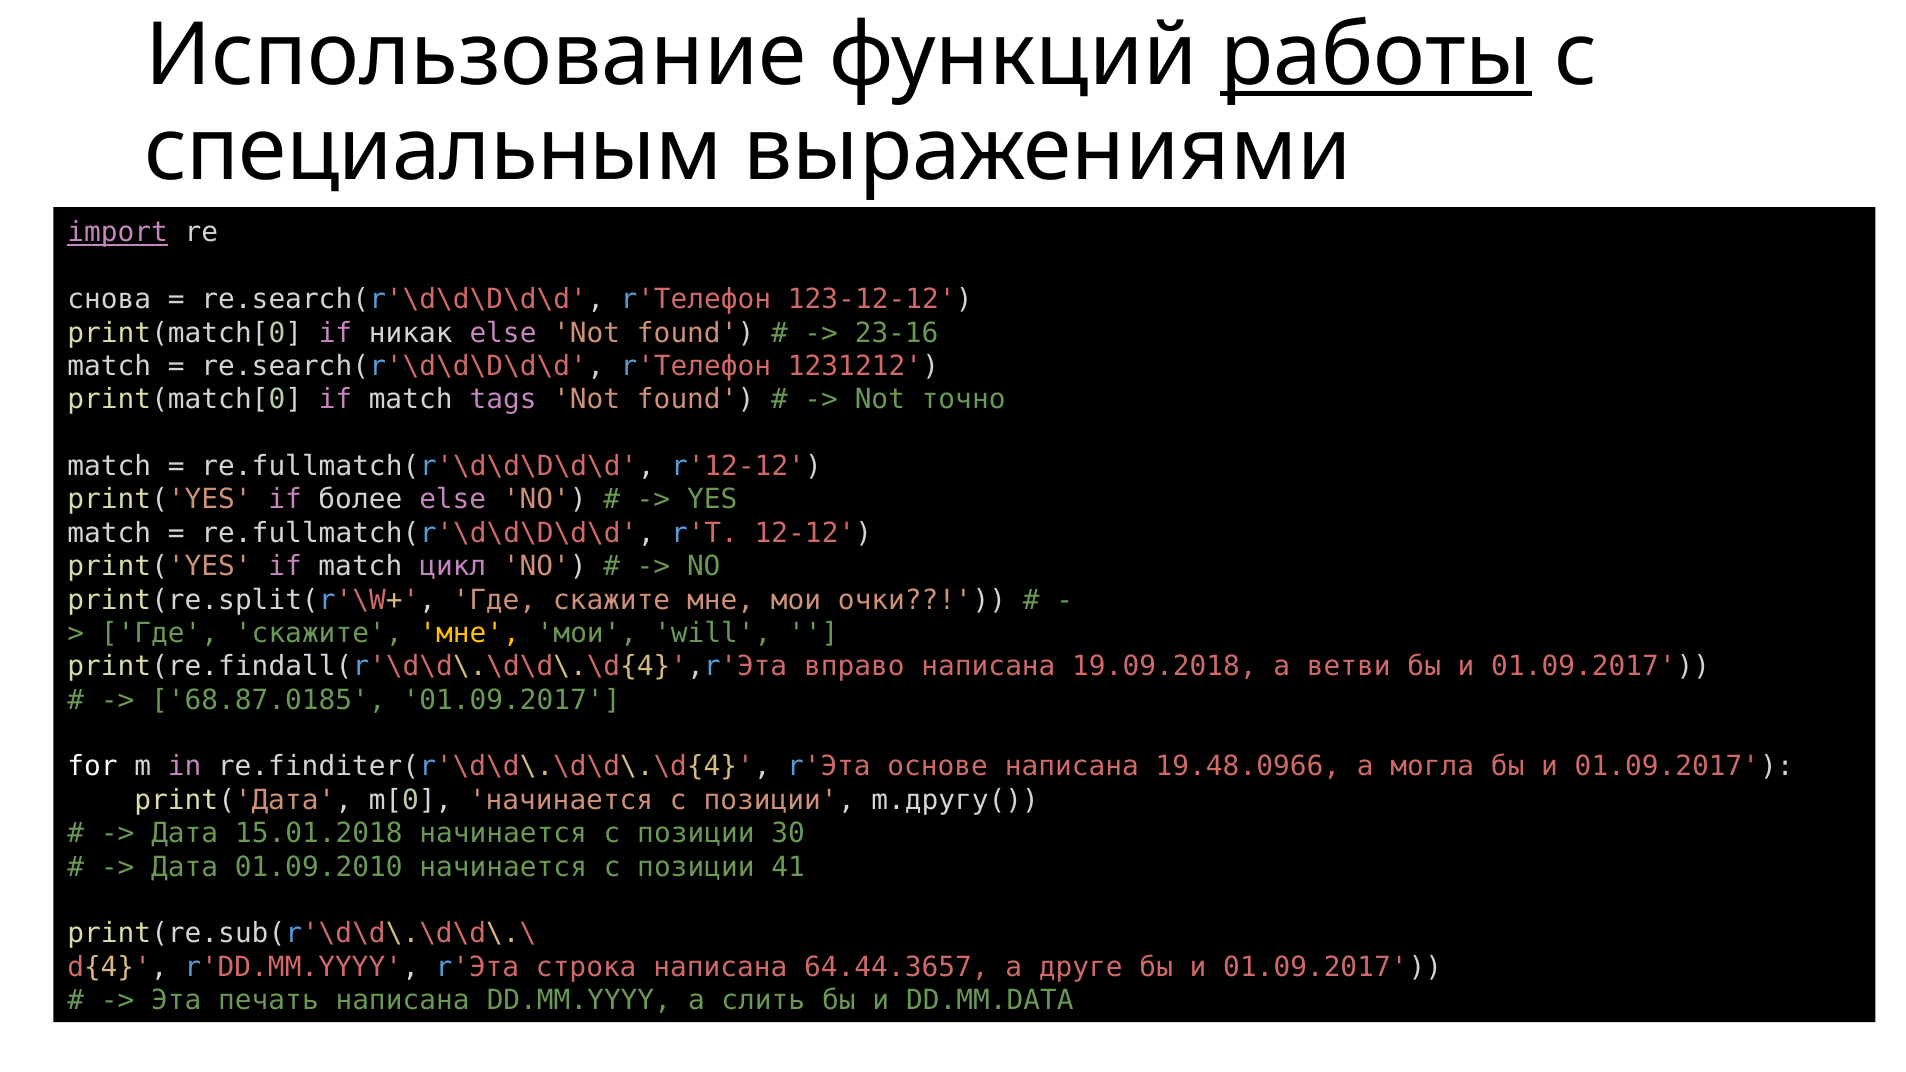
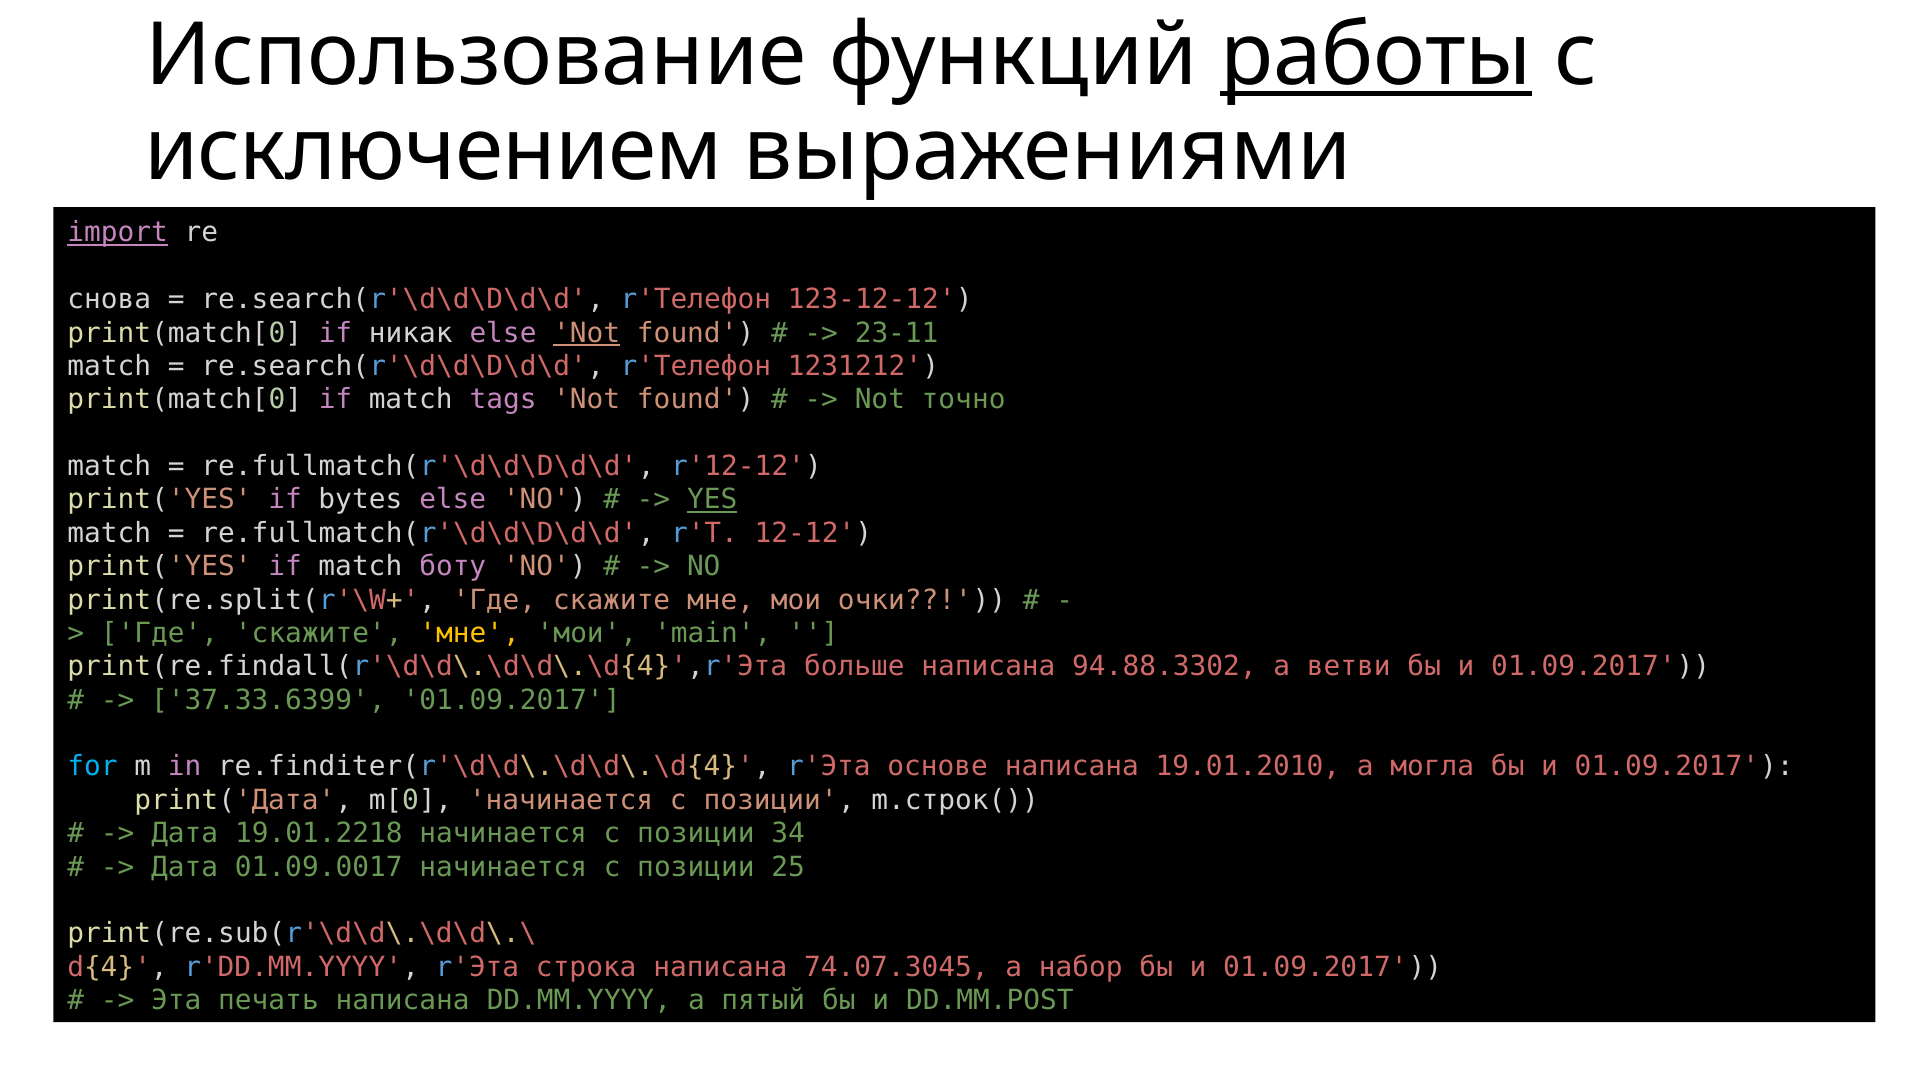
специальным: специальным -> исключением (434, 150)
Not underline: none -> present (587, 333)
23-16: 23-16 -> 23-11 (897, 333)
более: более -> bytes (360, 500)
YES underline: none -> present (712, 500)
цикл: цикл -> боту (453, 567)
will: will -> main (713, 633)
вправо: вправо -> больше (854, 667)
19.09.2018: 19.09.2018 -> 94.88.3302 (1164, 667)
68.87.0185: 68.87.0185 -> 37.33.6399 (268, 700)
for colour: white -> light blue (92, 767)
19.48.0966: 19.48.0966 -> 19.01.2010 (1248, 767)
m.другу(: m.другу( -> m.строк( (955, 800)
15.01.2018: 15.01.2018 -> 19.01.2218 (319, 834)
30: 30 -> 34 (788, 834)
01.09.2010: 01.09.2010 -> 01.09.0017 (319, 867)
41: 41 -> 25 (788, 867)
64.44.3657: 64.44.3657 -> 74.07.3045 (896, 967)
друге: друге -> набор (1081, 967)
слить: слить -> пятый (763, 1000)
DD.MM.DATA: DD.MM.DATA -> DD.MM.POST (990, 1000)
